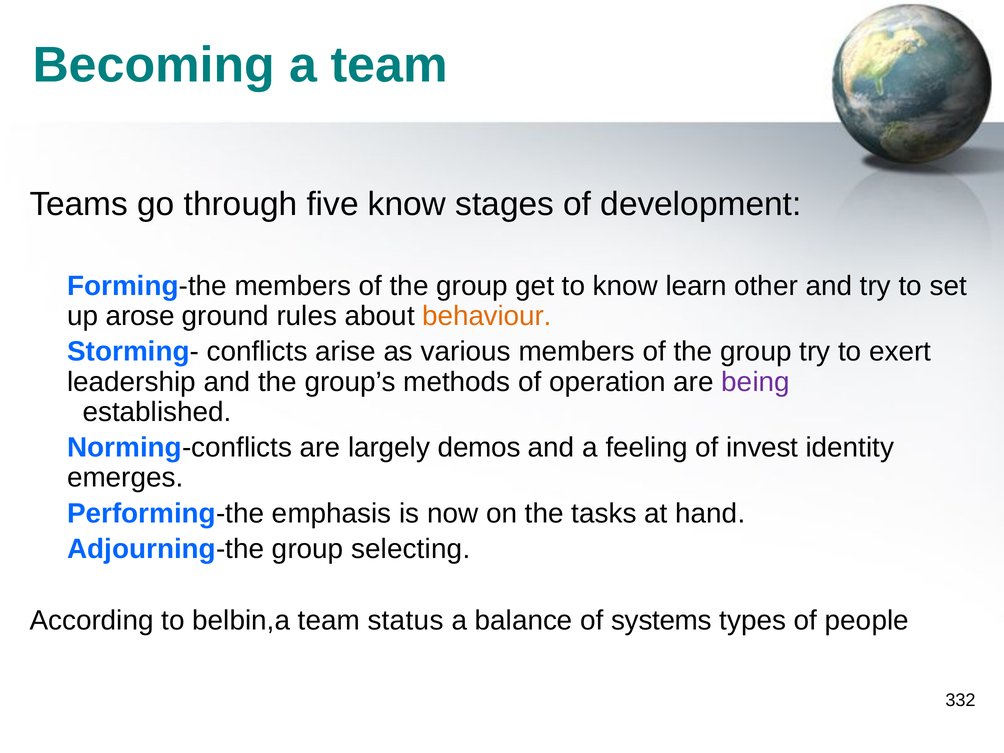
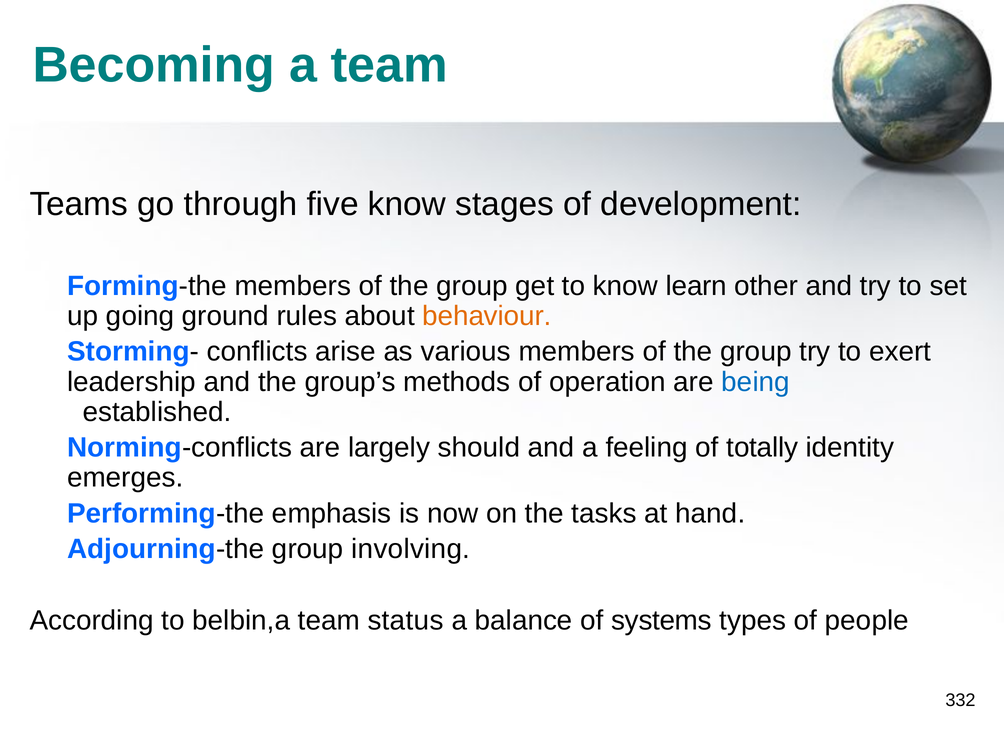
arose: arose -> going (140, 316)
being colour: purple -> blue (756, 382)
demos: demos -> should (479, 448)
invest: invest -> totally (762, 448)
selecting: selecting -> involving (411, 549)
